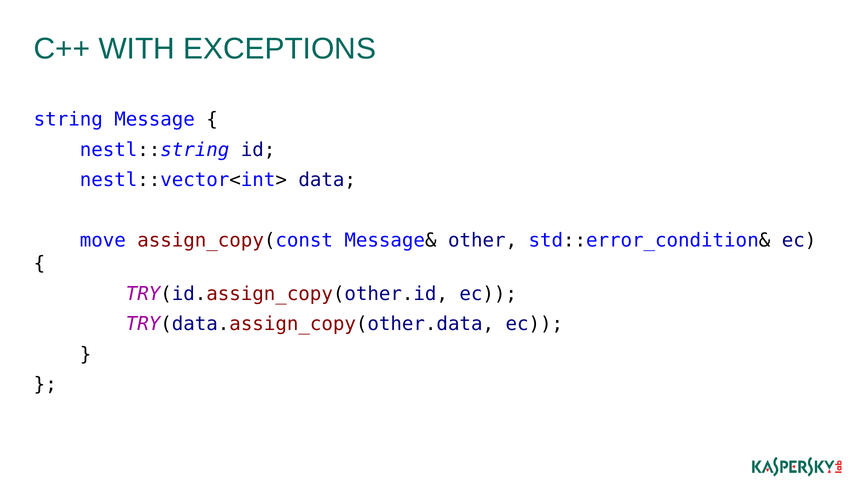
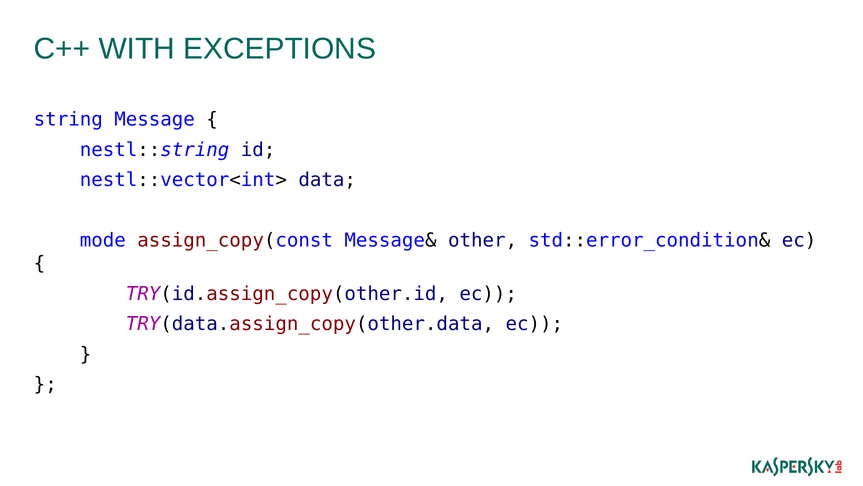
move: move -> mode (103, 240)
